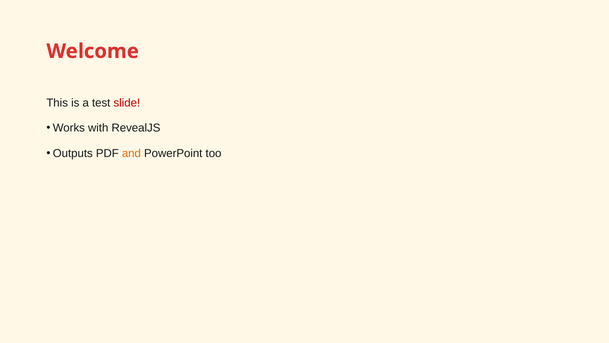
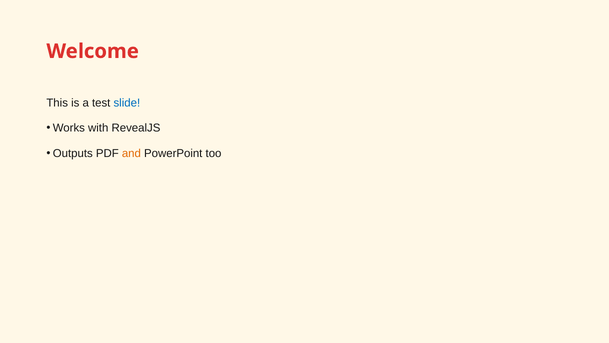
slide colour: red -> blue (127, 103)
